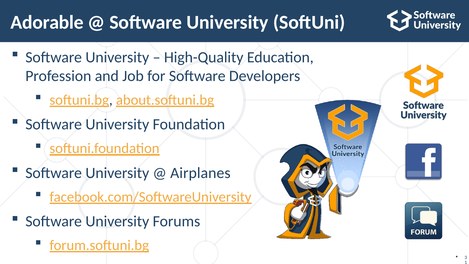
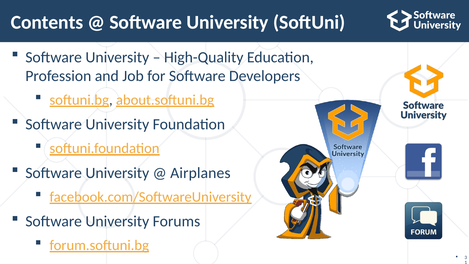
Adorable: Adorable -> Contents (47, 23)
